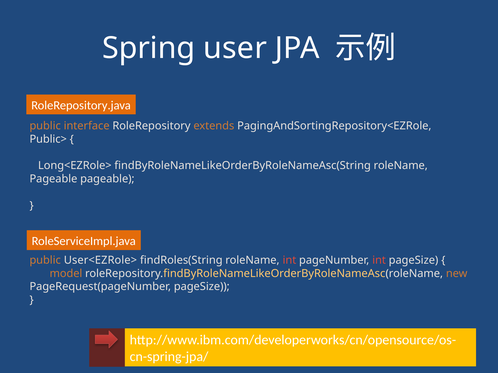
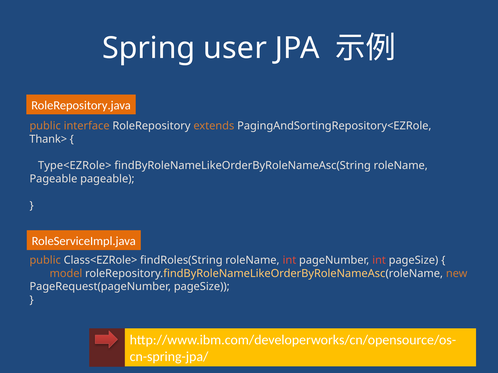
Public>: Public> -> Thank> (48, 139)
Long<EZRole>: Long<EZRole> -> Type<EZRole> (75, 166)
User<EZRole>: User<EZRole> -> Class<EZRole> (101, 260)
